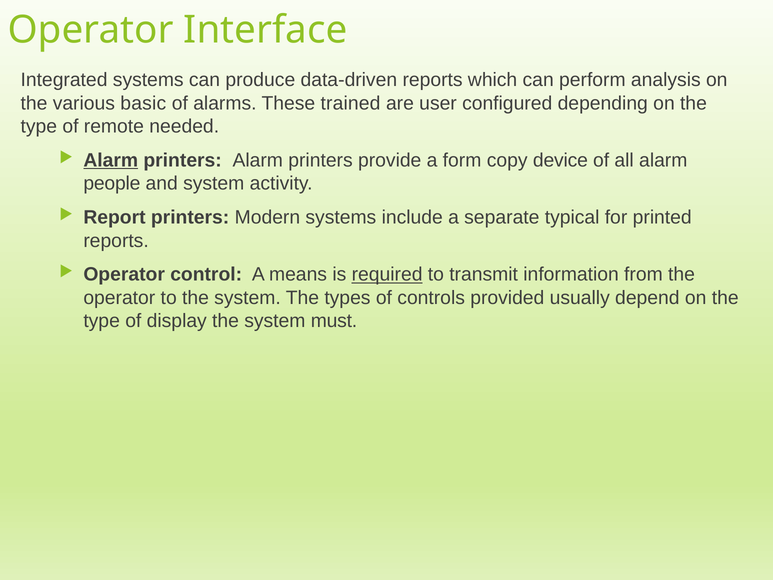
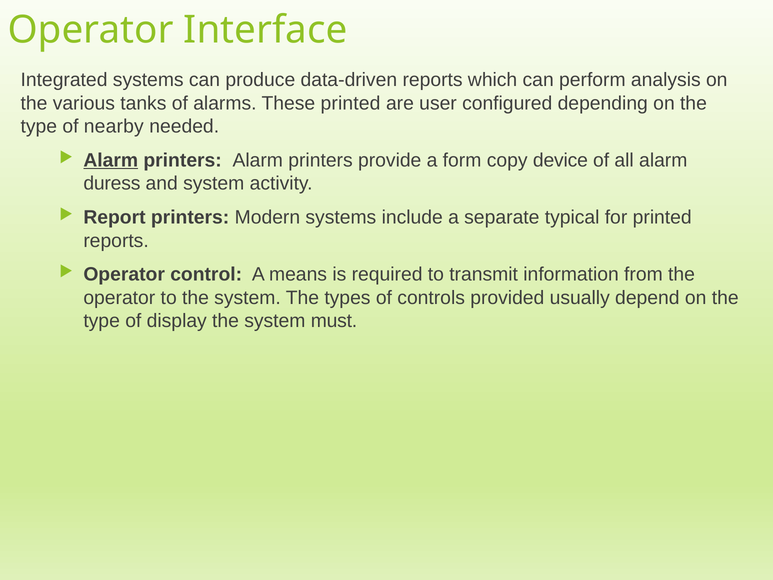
basic: basic -> tanks (143, 103)
These trained: trained -> printed (351, 103)
remote: remote -> nearby (114, 126)
people: people -> duress (112, 183)
required underline: present -> none (387, 274)
